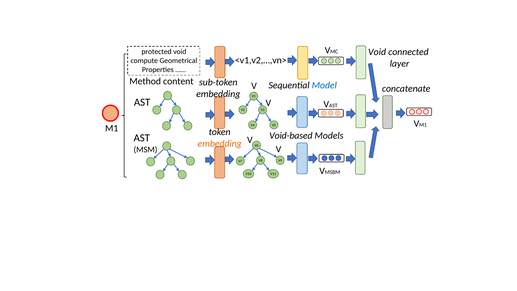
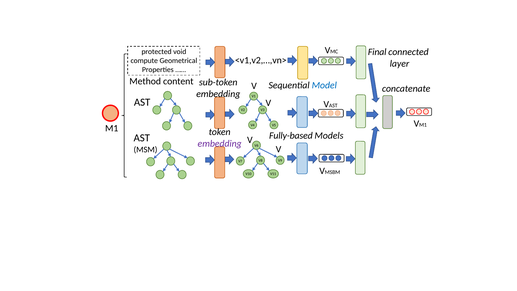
Void: Void -> Final (377, 52)
Void-based: Void-based -> Fully-based (291, 135)
embedding colour: orange -> purple (220, 144)
